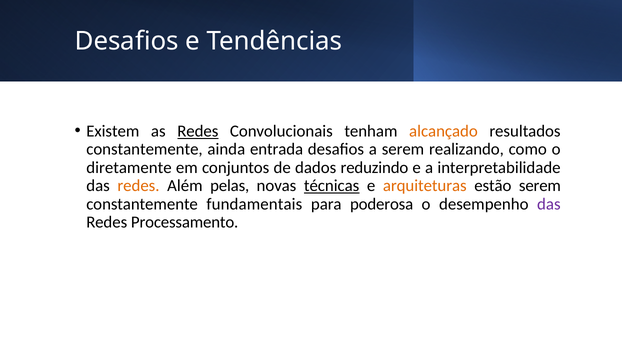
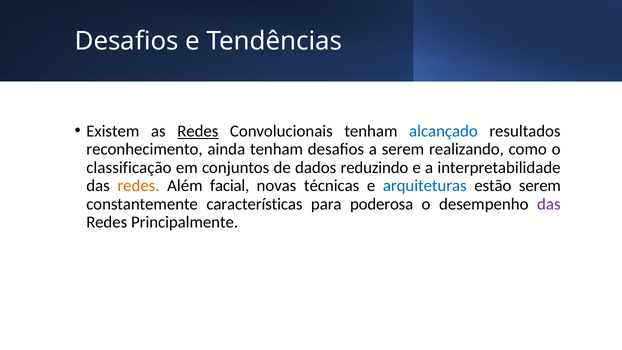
alcançado colour: orange -> blue (443, 131)
constantemente: constantemente -> reconhecimento (144, 149)
ainda entrada: entrada -> tenham (277, 149)
diretamente: diretamente -> classificação (129, 168)
pelas: pelas -> facial (230, 186)
técnicas underline: present -> none (332, 186)
arquiteturas colour: orange -> blue (425, 186)
fundamentais: fundamentais -> características (254, 204)
Processamento: Processamento -> Principalmente (185, 222)
